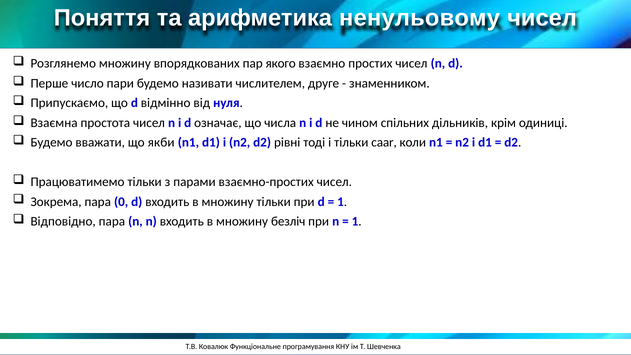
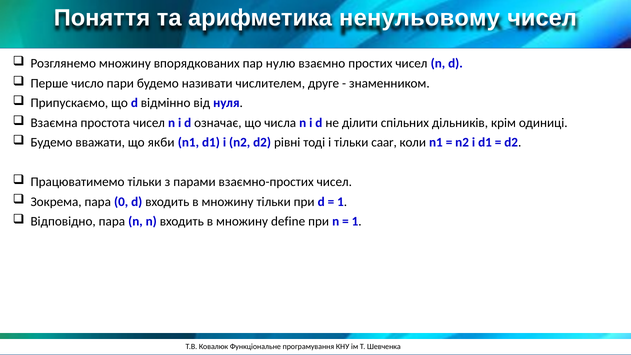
якого: якого -> нулю (281, 64)
чином: чином -> ділити (360, 123)
безліч: безліч -> define (288, 221)
